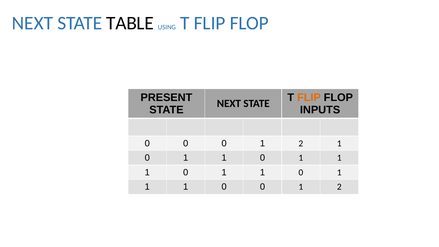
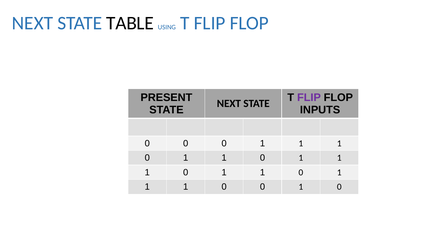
FLIP colour: orange -> purple (309, 98)
2: 2 -> 1 (301, 143)
2: 2 -> 0 (339, 187)
